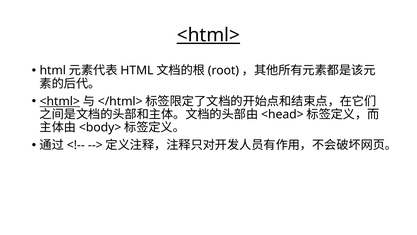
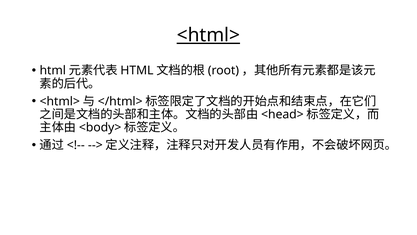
<html> underline: present -> none (60, 101)
